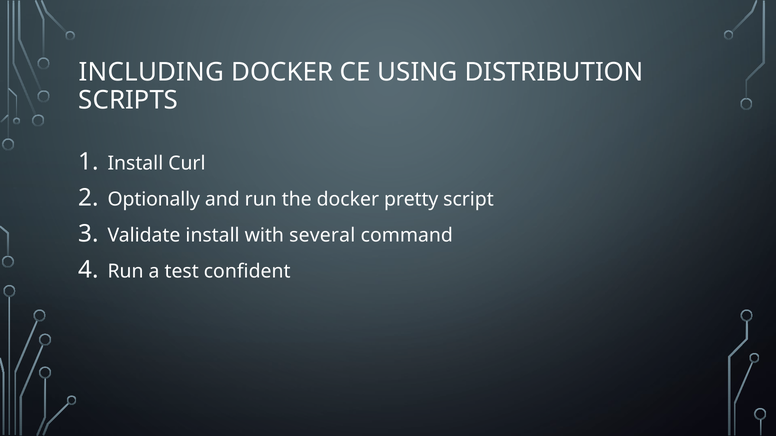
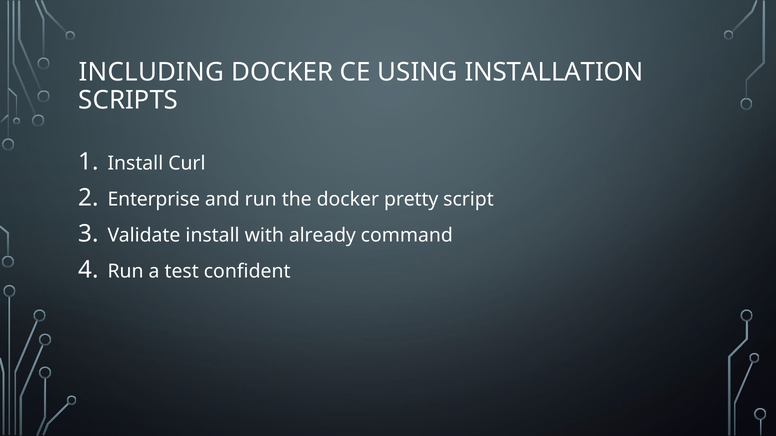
DISTRIBUTION: DISTRIBUTION -> INSTALLATION (554, 72)
Optionally: Optionally -> Enterprise (154, 200)
several: several -> already (322, 236)
